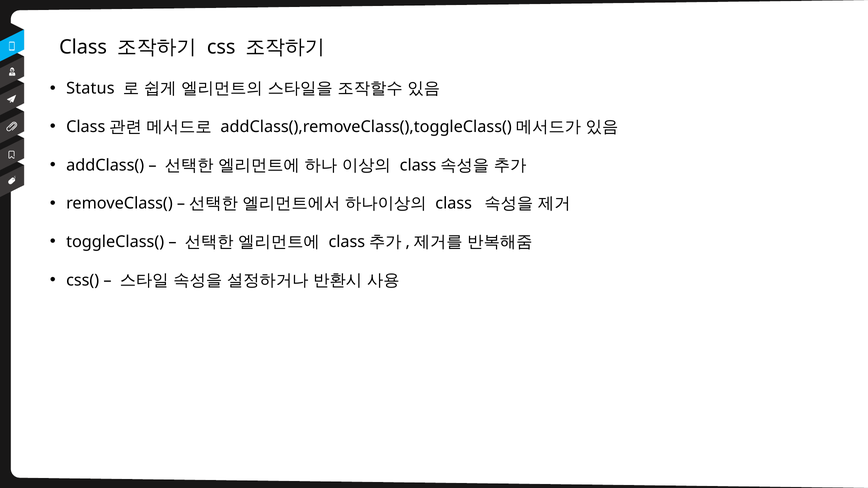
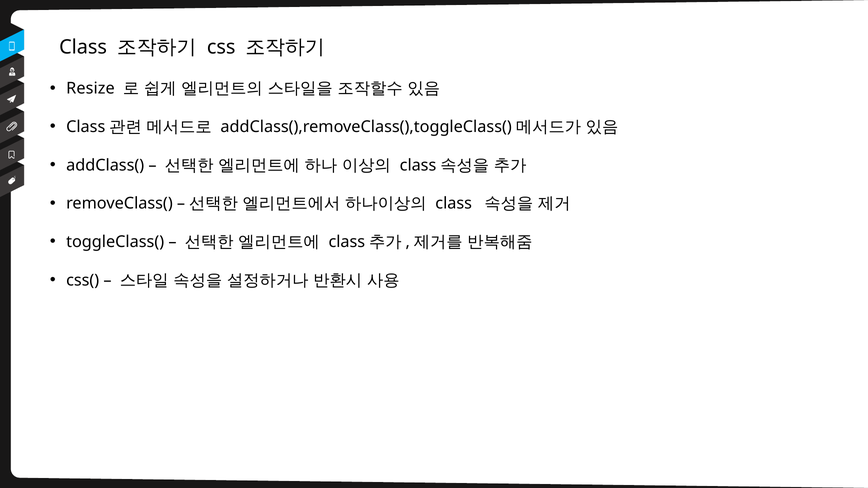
Status: Status -> Resize (90, 89)
